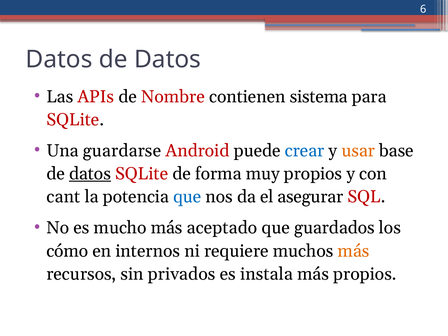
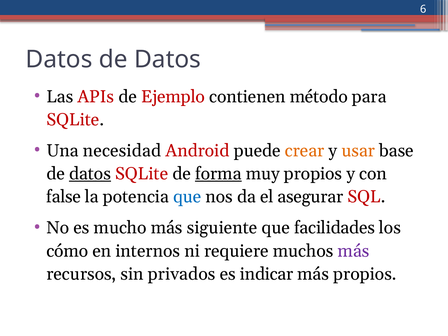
Nombre: Nombre -> Ejemplo (173, 97)
sistema: sistema -> método (319, 97)
guardarse: guardarse -> necesidad (122, 151)
crear colour: blue -> orange (305, 151)
forma underline: none -> present (218, 174)
cant: cant -> false (64, 197)
aceptado: aceptado -> siguiente (222, 228)
guardados: guardados -> facilidades (335, 228)
más colour: orange -> purple (353, 251)
instala: instala -> indicar (267, 274)
